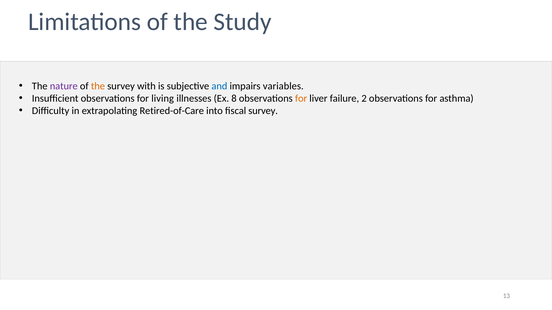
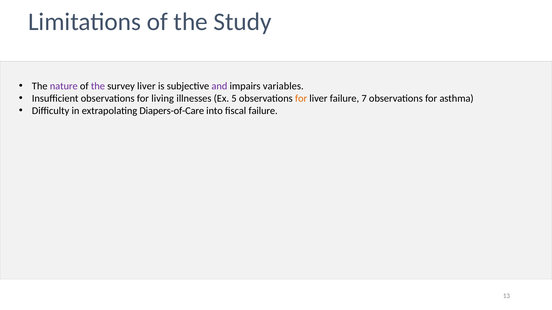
the colour: orange -> purple (98, 86)
survey with: with -> liver (146, 86)
and colour: blue -> purple (219, 86)
8: 8 -> 5 (234, 98)
2: 2 -> 7 (364, 98)
Retired-of-Care: Retired-of-Care -> Diapers-of-Care (172, 111)
fiscal survey: survey -> failure (263, 111)
